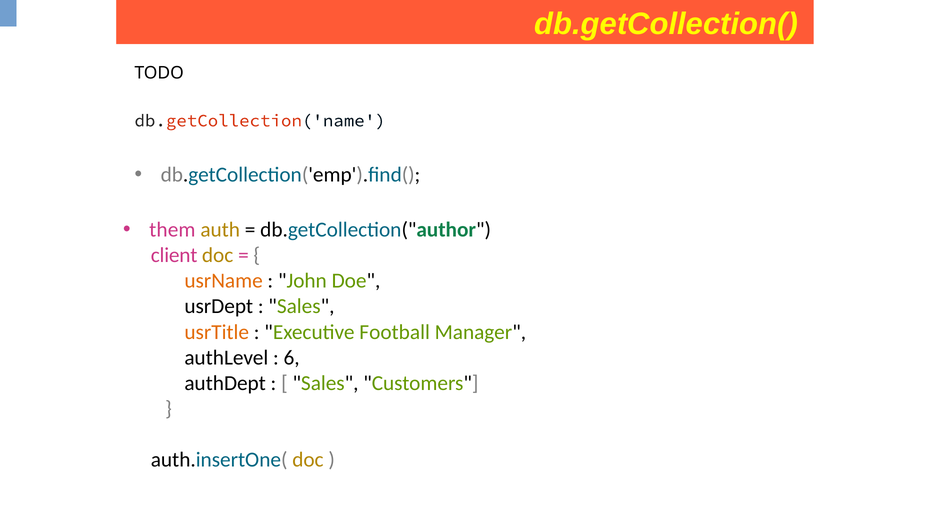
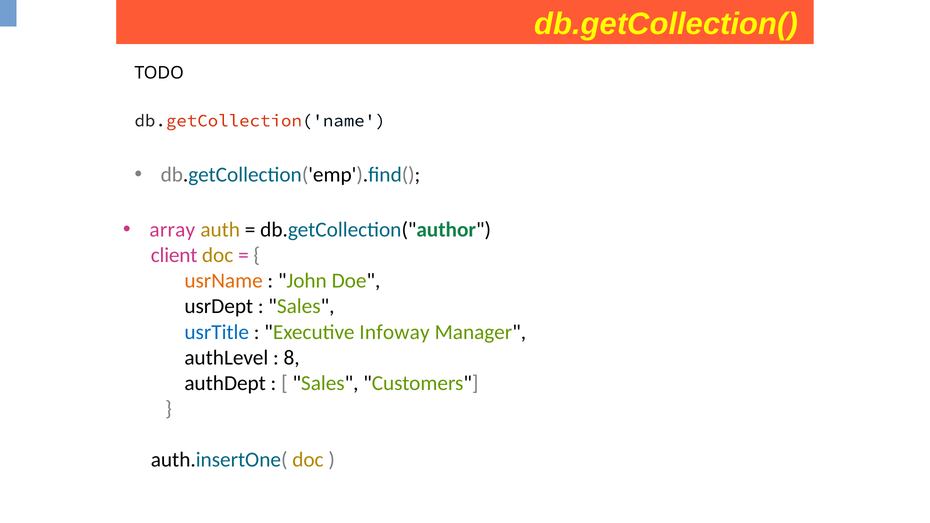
them: them -> array (172, 230)
usrTitle colour: orange -> blue (217, 332)
Football: Football -> Infoway (395, 332)
6: 6 -> 8 (292, 358)
